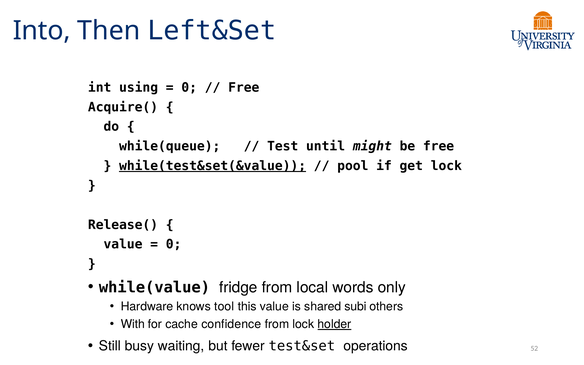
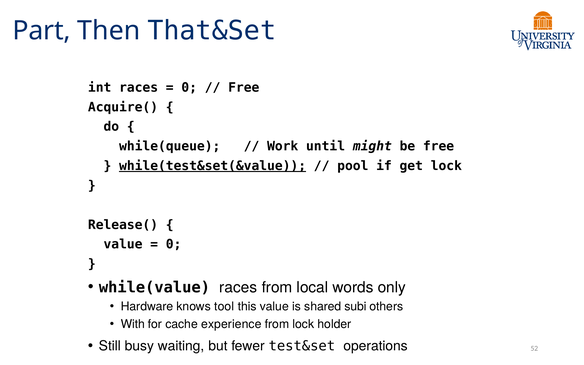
Into: Into -> Part (42, 31)
Left&Set: Left&Set -> That&Set (212, 31)
int using: using -> races (139, 87)
Test: Test -> Work (283, 146)
while(value fridge: fridge -> races (238, 287)
confidence: confidence -> experience (231, 324)
holder underline: present -> none (334, 324)
